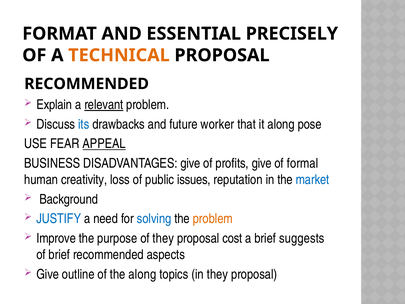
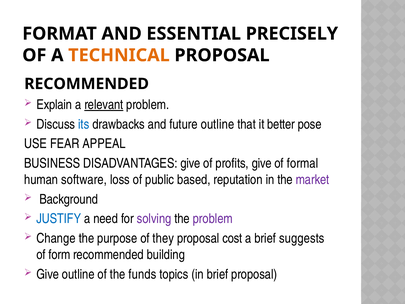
future worker: worker -> outline (217, 124)
it along: along -> better (281, 124)
APPEAL underline: present -> none (104, 144)
creativity: creativity -> software (84, 180)
issues: issues -> based (194, 180)
market colour: blue -> purple (313, 180)
solving colour: blue -> purple (154, 219)
problem colour: orange -> purple (213, 219)
Improve: Improve -> Change (56, 238)
of brief: brief -> form (59, 254)
aspects: aspects -> building (166, 254)
the along: along -> funds (142, 274)
in they: they -> brief (218, 274)
